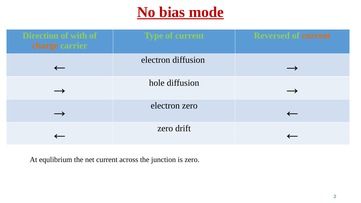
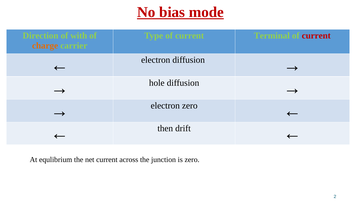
Reversed: Reversed -> Terminal (272, 36)
current colour: orange -> red (316, 36)
zero: zero -> then (165, 128)
